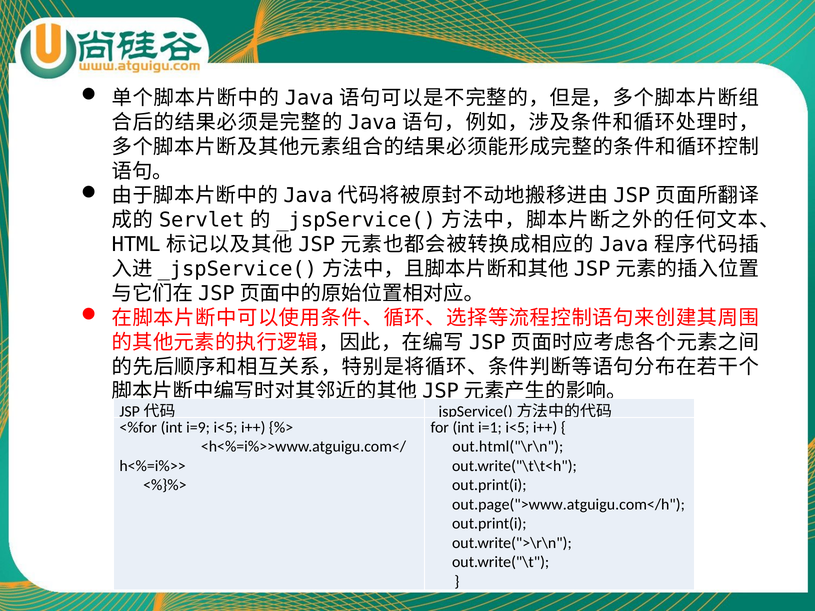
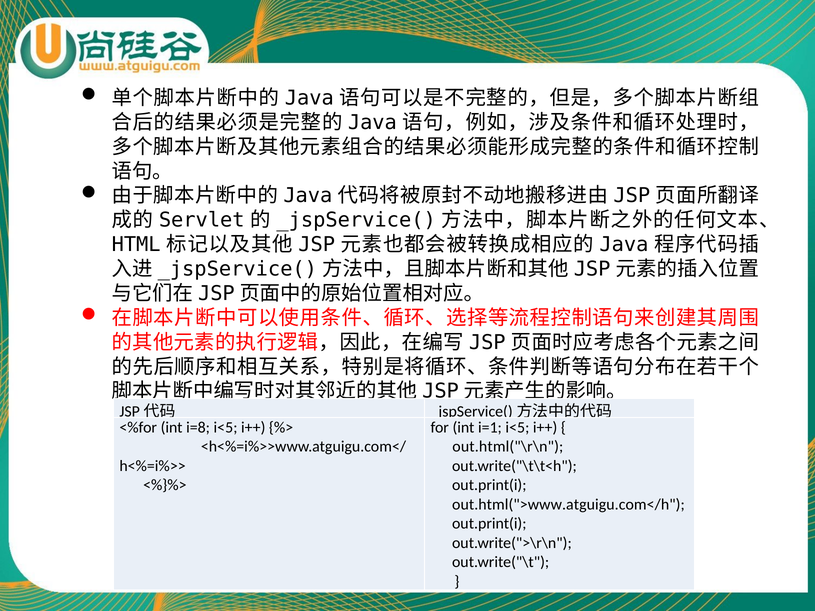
i=9: i=9 -> i=8 (198, 427)
out.page(">www.atguigu.com</h: out.page(">www.atguigu.com</h -> out.html(">www.atguigu.com</h (568, 505)
